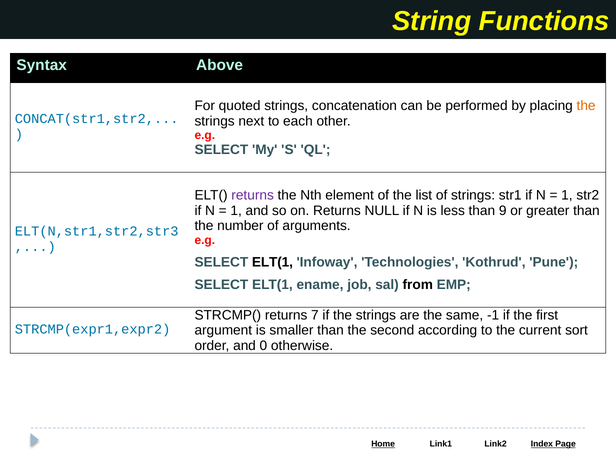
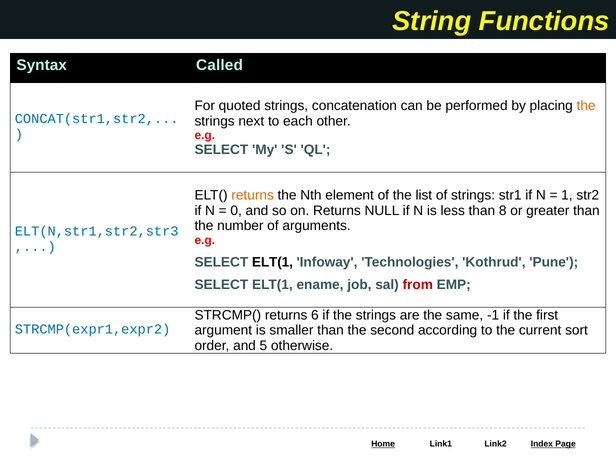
Above: Above -> Called (219, 65)
returns colour: purple -> orange (253, 195)
1: 1 -> 0 (236, 211)
9: 9 -> 8 (503, 211)
from colour: black -> red (418, 285)
7: 7 -> 6 (315, 315)
0: 0 -> 5 (263, 346)
